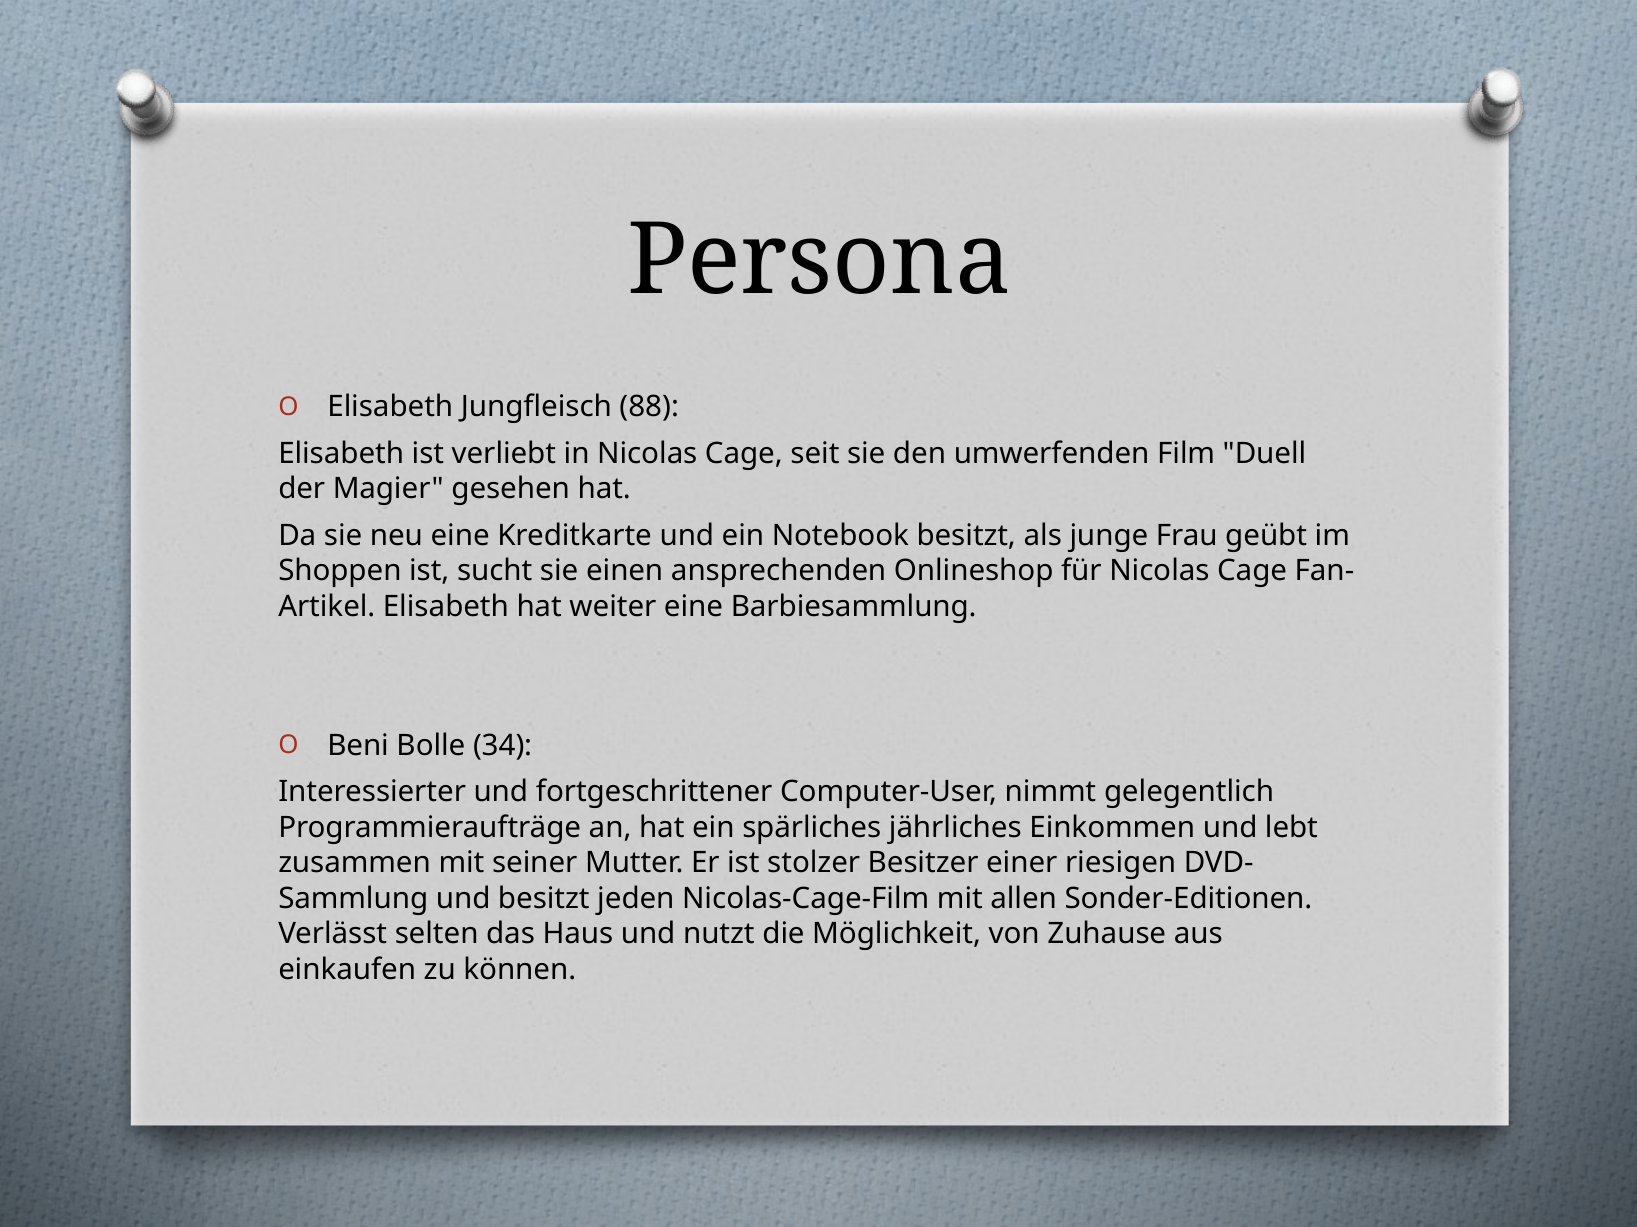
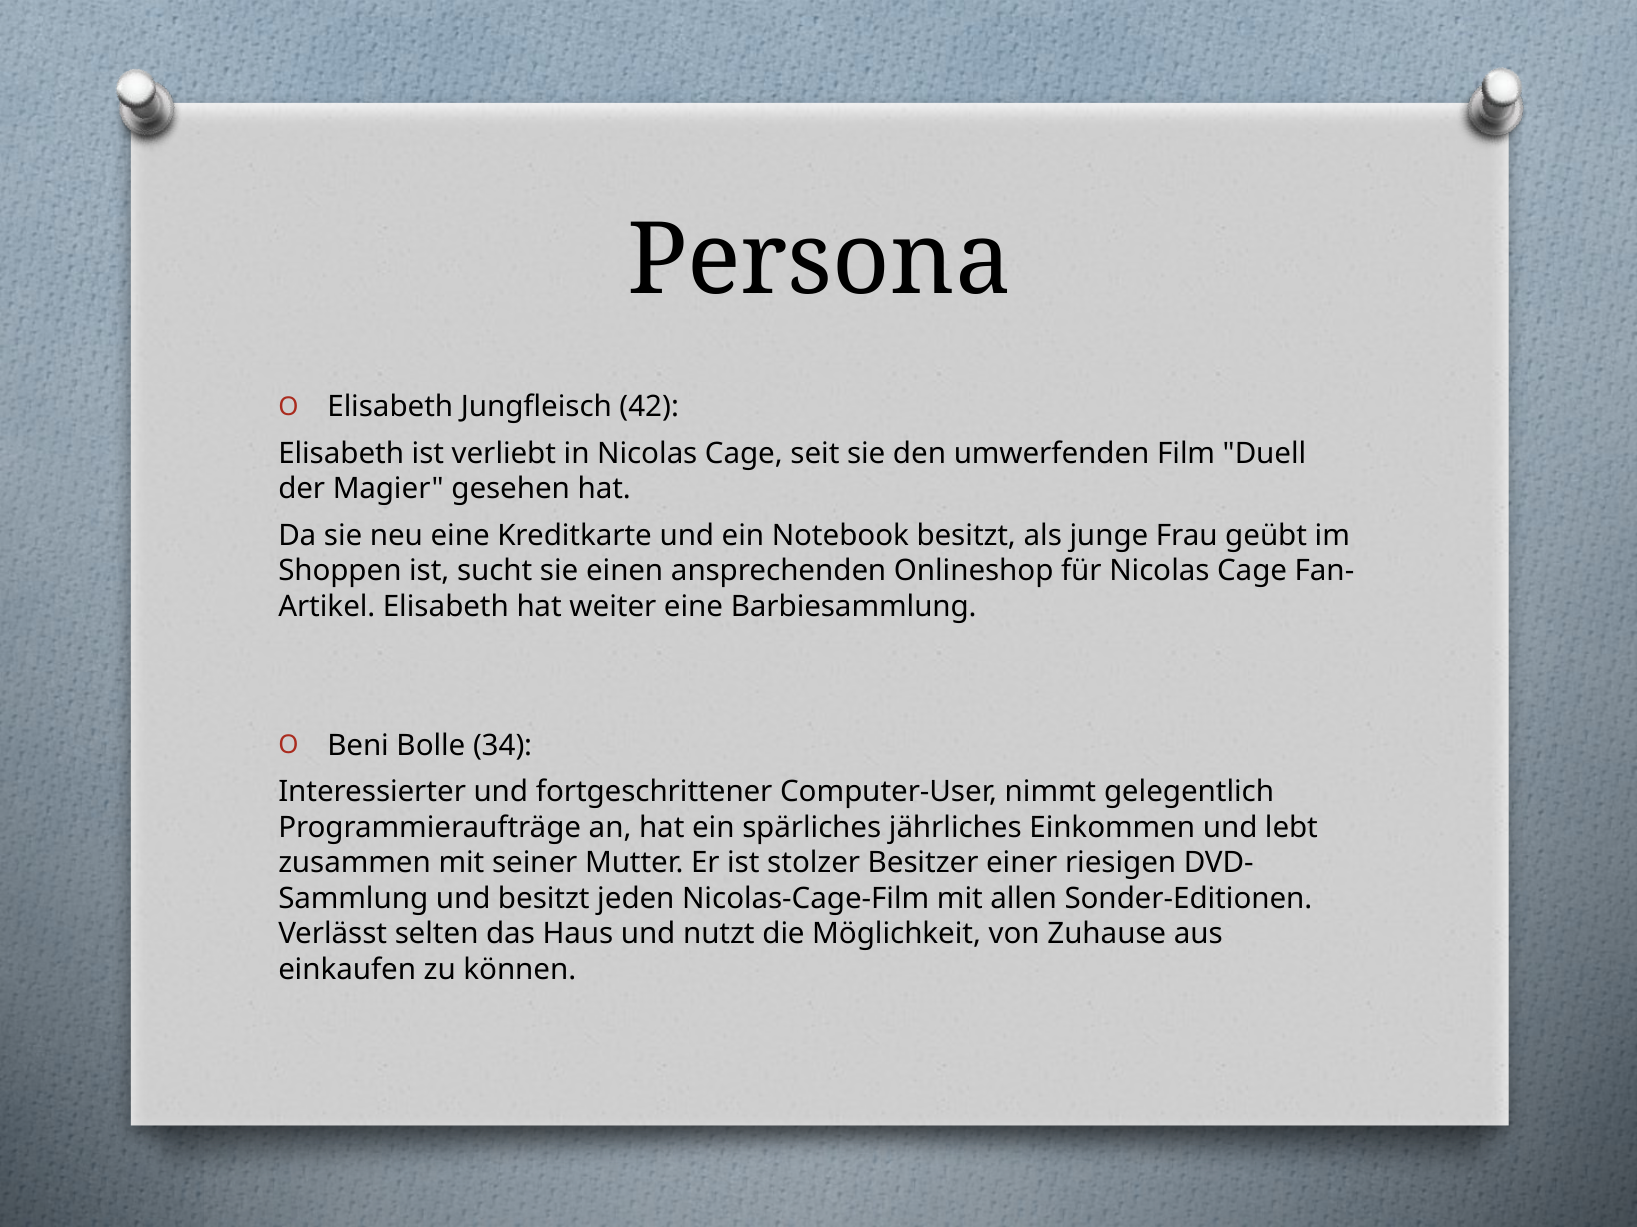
88: 88 -> 42 (649, 407)
